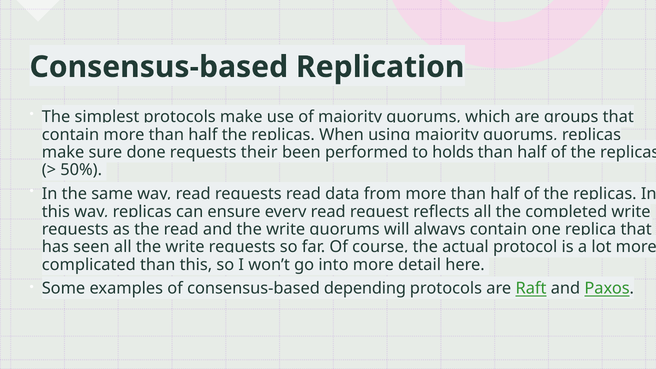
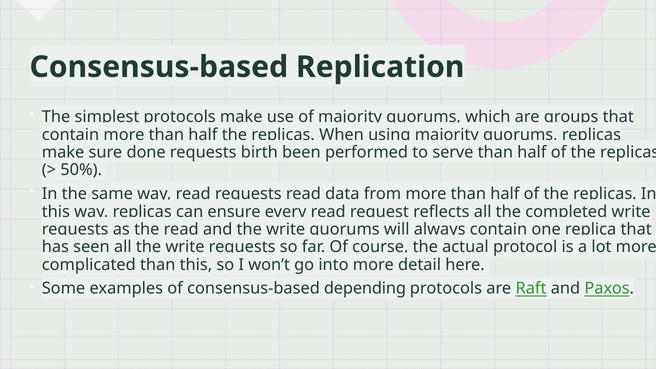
their: their -> birth (259, 152)
holds: holds -> serve (453, 152)
